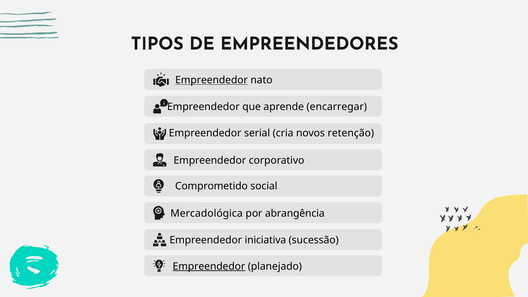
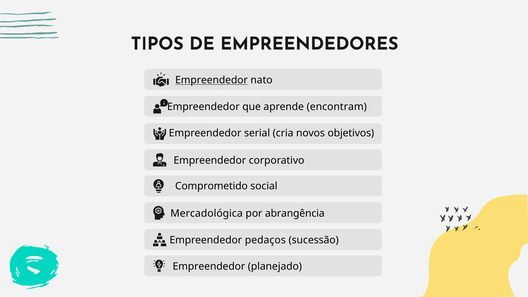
encarregar: encarregar -> encontram (337, 107)
retenção: retenção -> objetivos (351, 133)
iniciativa: iniciativa -> pedaços (265, 240)
Empreendedor underline: present -> none (209, 266)
